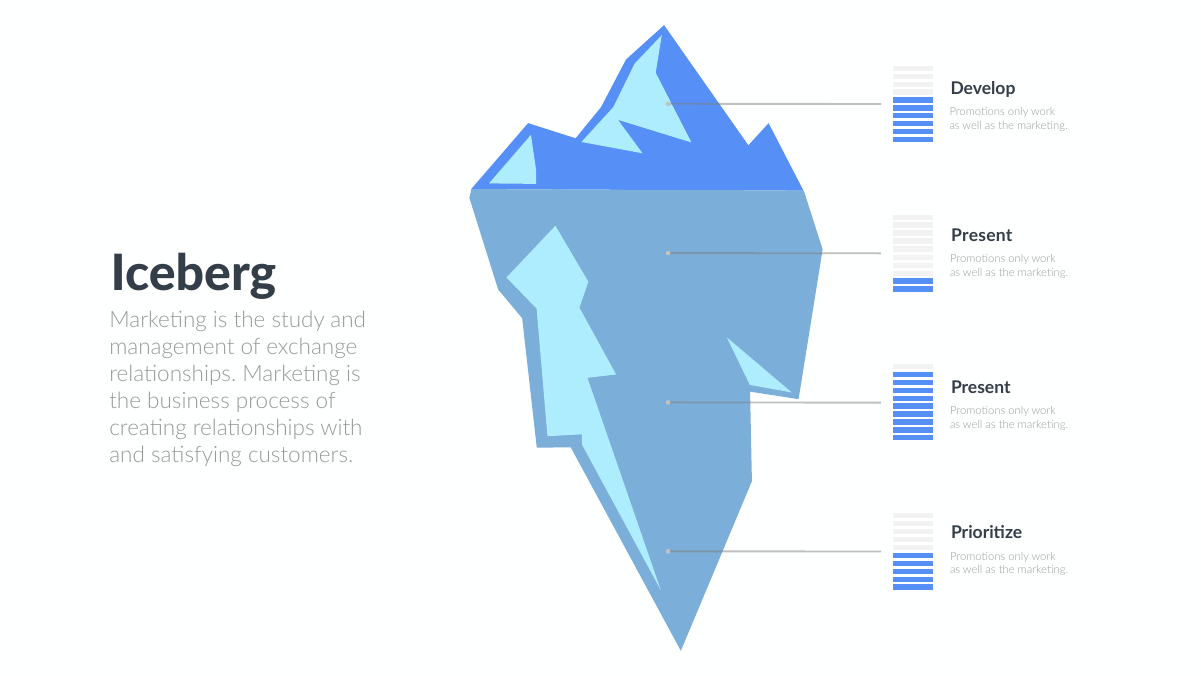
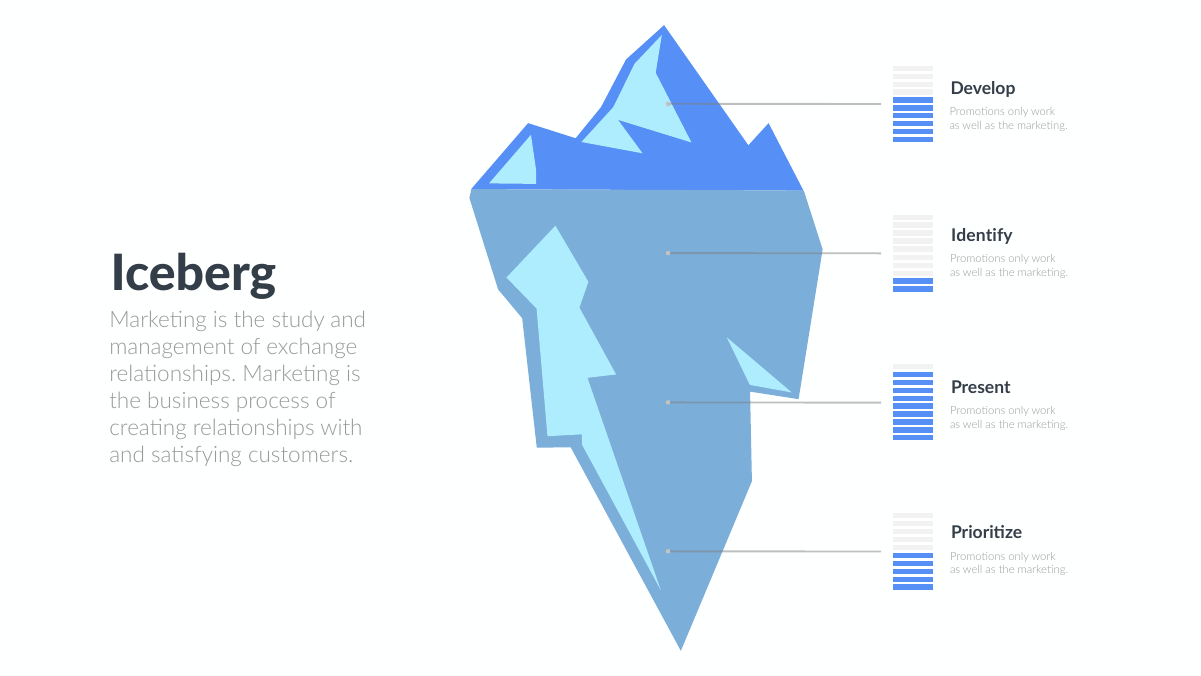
Present: Present -> Identify (982, 235)
